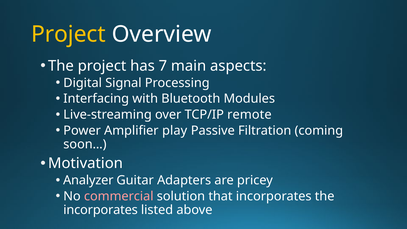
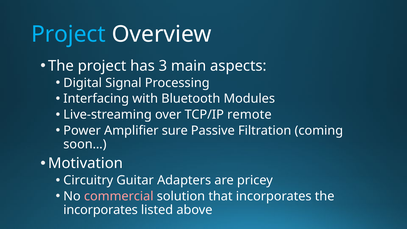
Project colour: yellow -> light blue (68, 34)
7: 7 -> 3 (163, 66)
play: play -> sure (175, 130)
Analyzer: Analyzer -> Circuitry (88, 180)
